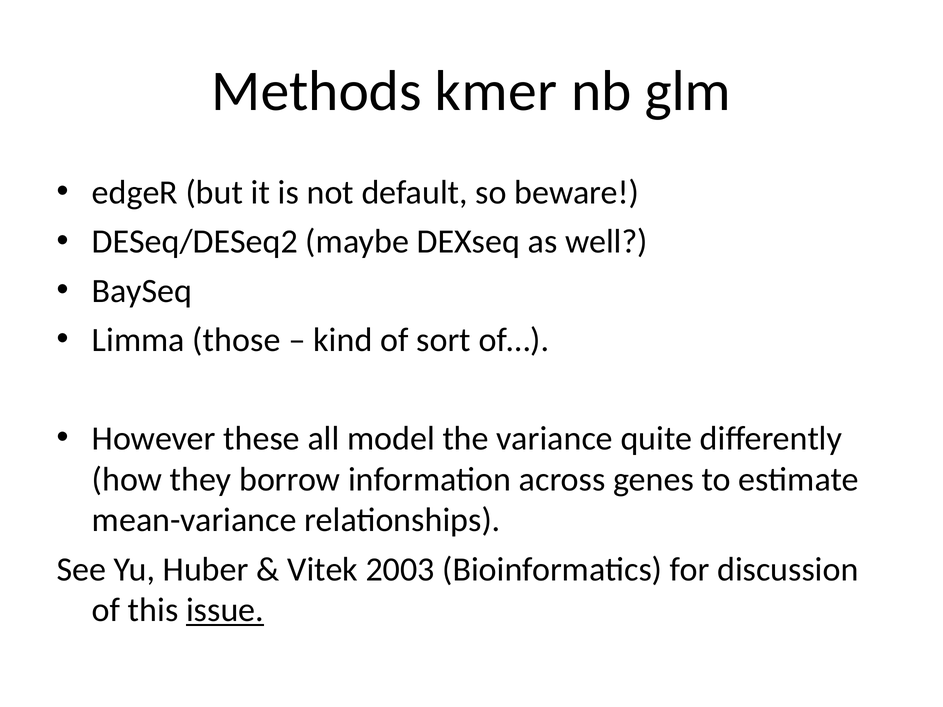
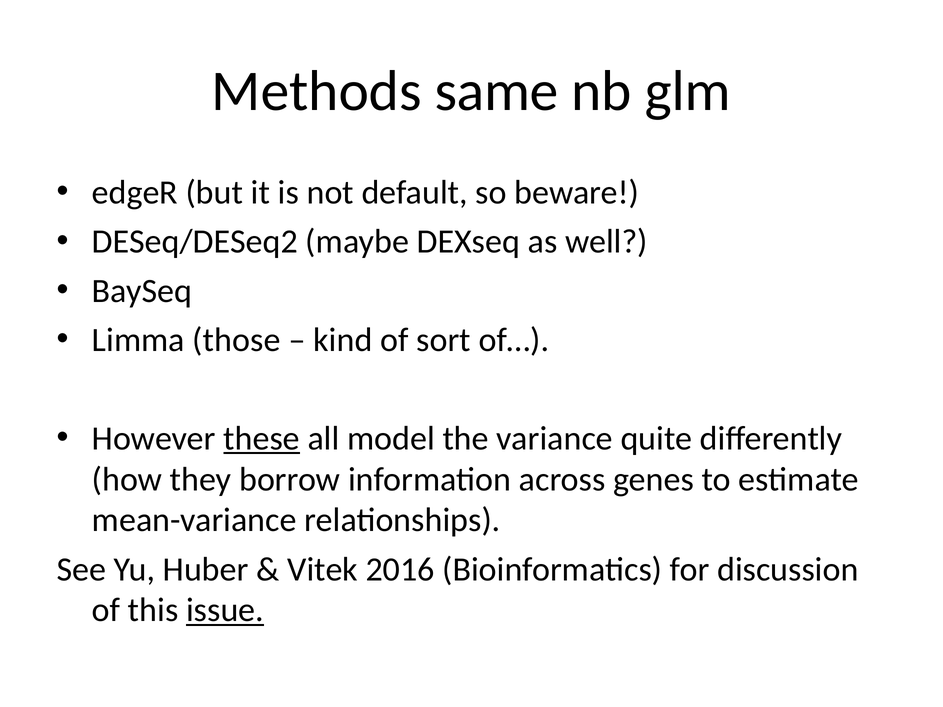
kmer: kmer -> same (497, 91)
these underline: none -> present (262, 439)
2003: 2003 -> 2016 (400, 570)
